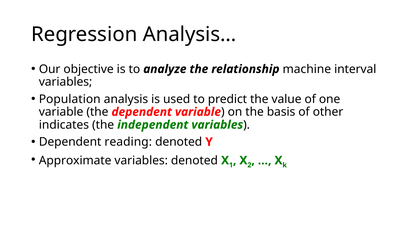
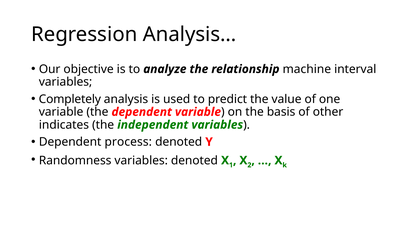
Population: Population -> Completely (70, 99)
reading: reading -> process (128, 142)
Approximate: Approximate -> Randomness (75, 160)
